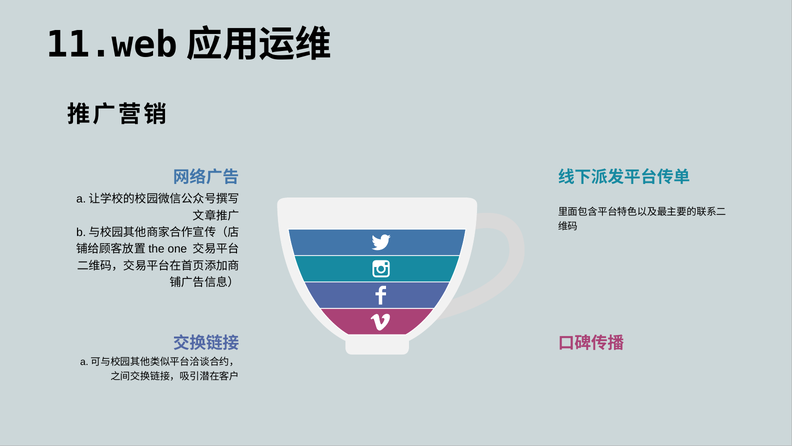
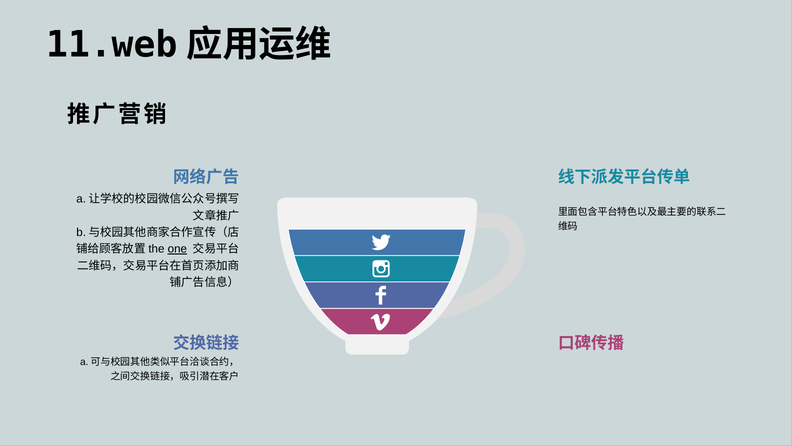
one underline: none -> present (177, 249)
